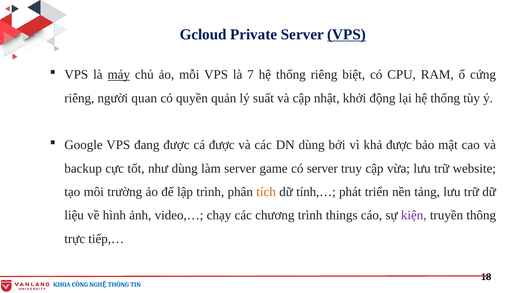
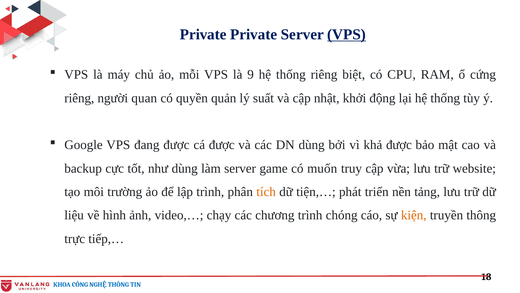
Gcloud: Gcloud -> Private (203, 34)
máy underline: present -> none (119, 75)
7: 7 -> 9 (251, 75)
có server: server -> muốn (322, 168)
tính,…: tính,… -> tiện,… (316, 192)
things: things -> chóng (342, 215)
kiện colour: purple -> orange (414, 215)
